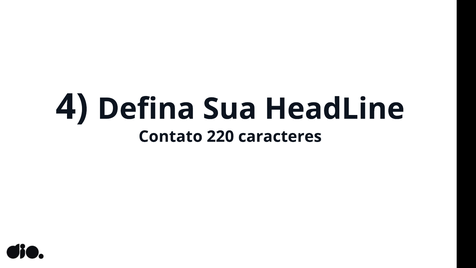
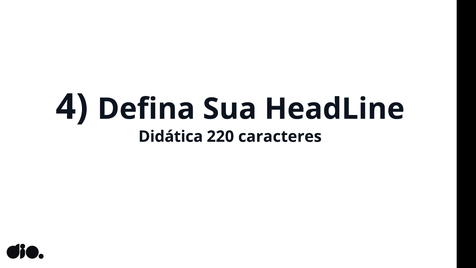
Contato: Contato -> Didática (171, 136)
